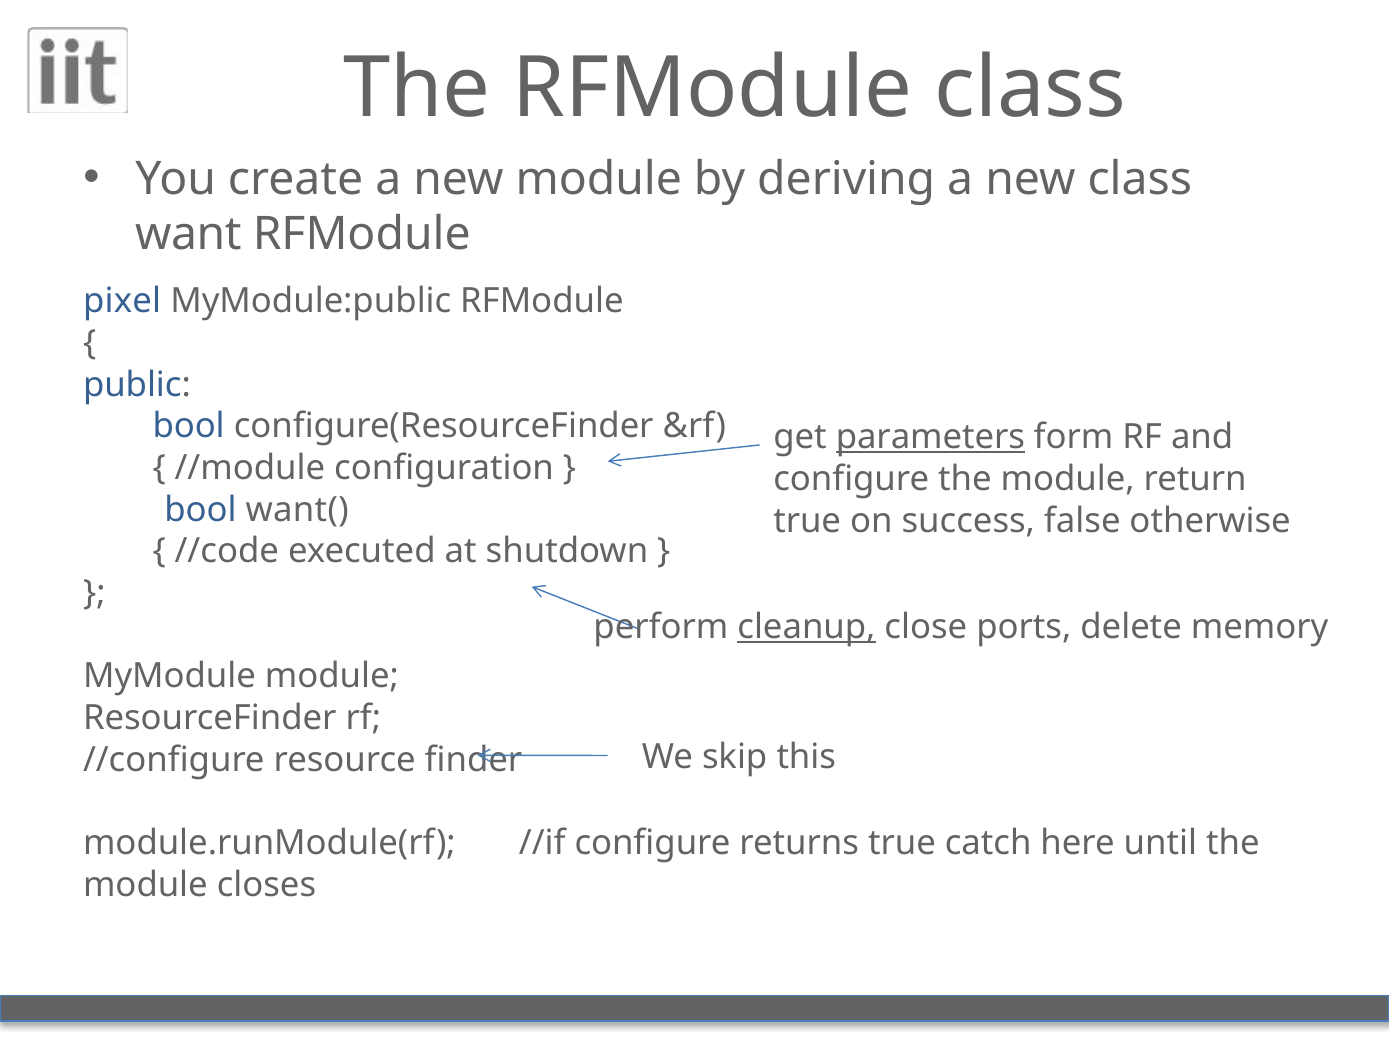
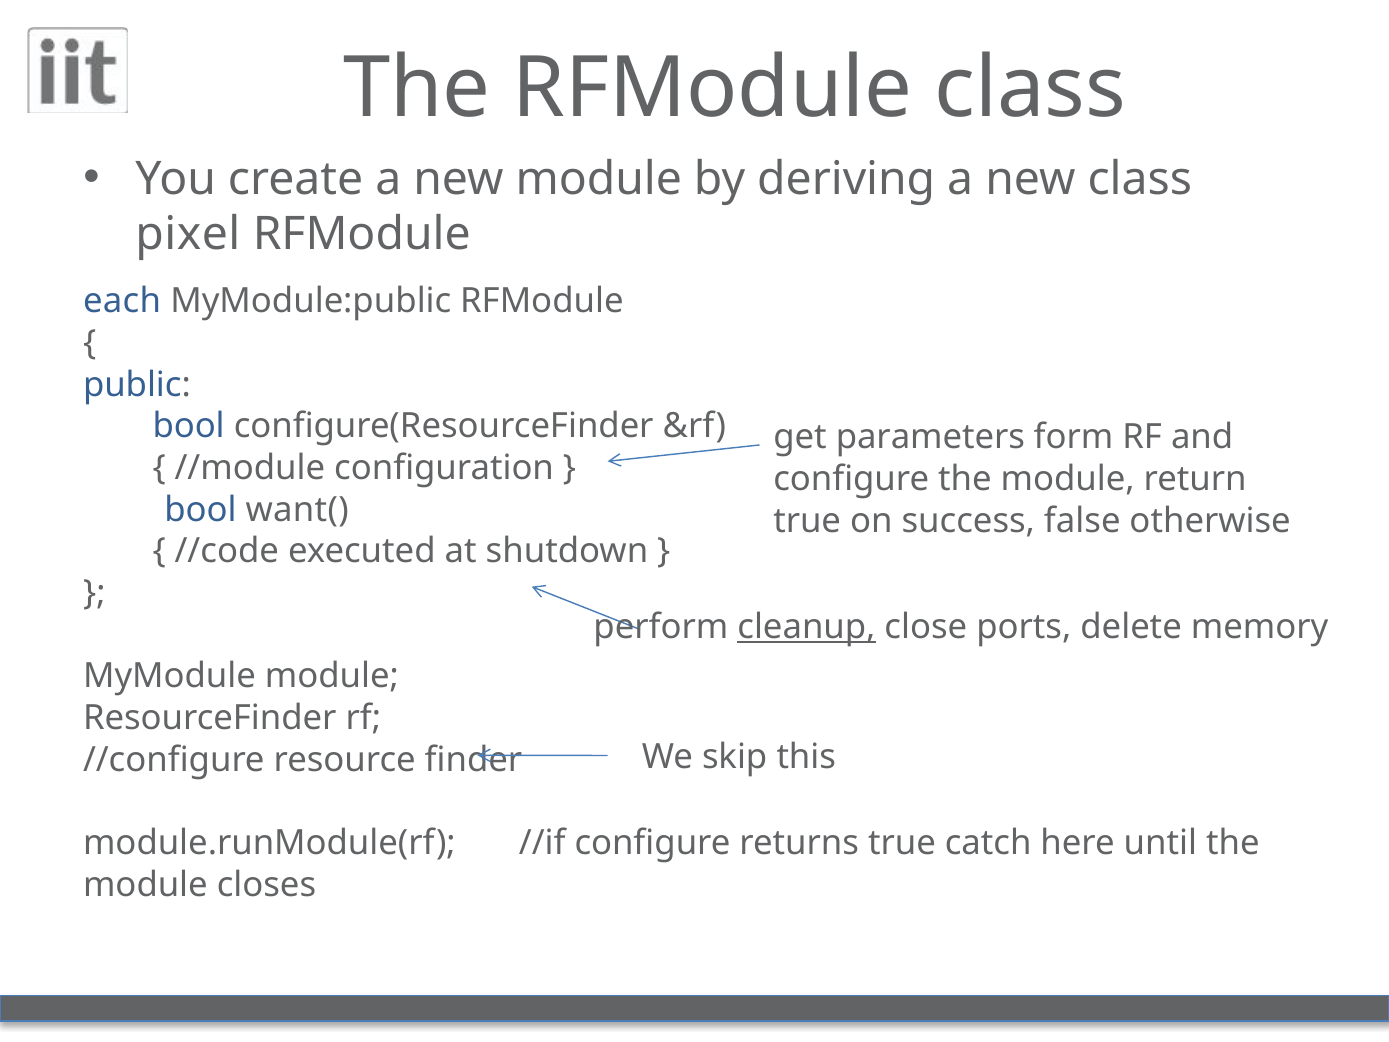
want: want -> pixel (188, 235)
pixel: pixel -> each (122, 301)
parameters underline: present -> none (930, 437)
